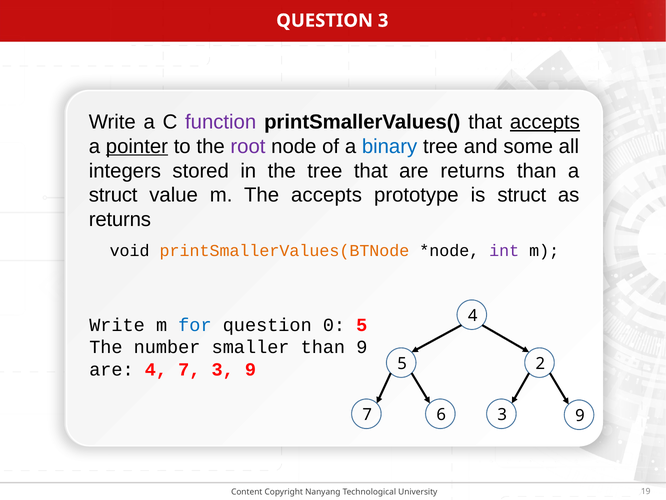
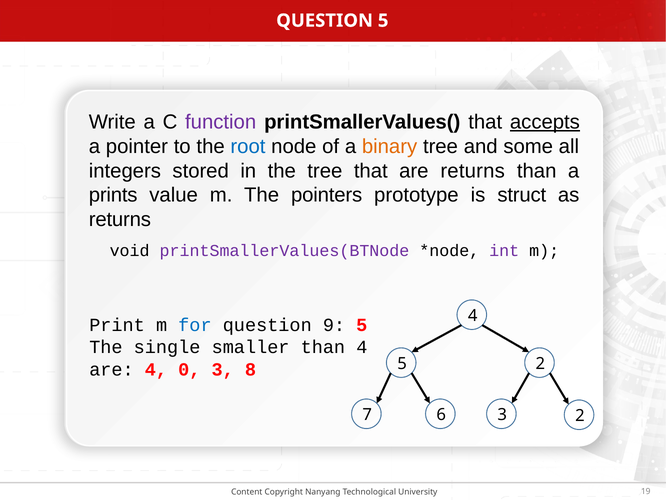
QUESTION 3: 3 -> 5 (383, 21)
pointer underline: present -> none (137, 146)
root colour: purple -> blue (248, 146)
binary colour: blue -> orange (390, 146)
struct: struct -> prints (113, 195)
The accepts: accepts -> pointers (327, 195)
printSmallerValues(BTNode colour: orange -> purple (284, 251)
Write: Write -> Print (117, 325)
0: 0 -> 9 (334, 325)
number: number -> single (167, 347)
than 9: 9 -> 4 (362, 347)
4 7: 7 -> 0 (189, 369)
3 9: 9 -> 8 (250, 369)
7 9: 9 -> 2 (580, 416)
